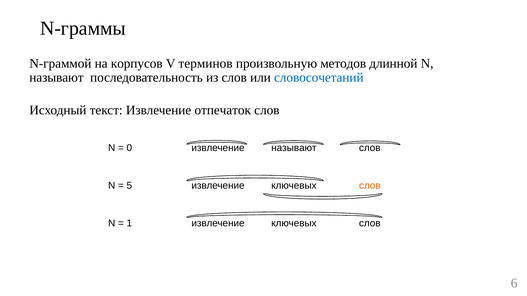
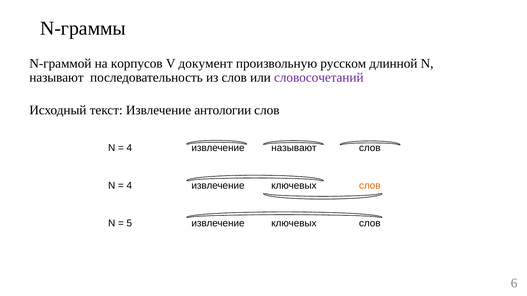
терминов: терминов -> документ (206, 63)
методов: методов -> русском (343, 63)
словосочетаний colour: blue -> purple (319, 78)
отпечаток: отпечаток -> антологии (223, 110)
0: 0 -> 4 (129, 148)
5: 5 -> 4 (129, 186)
1: 1 -> 5 (129, 224)
